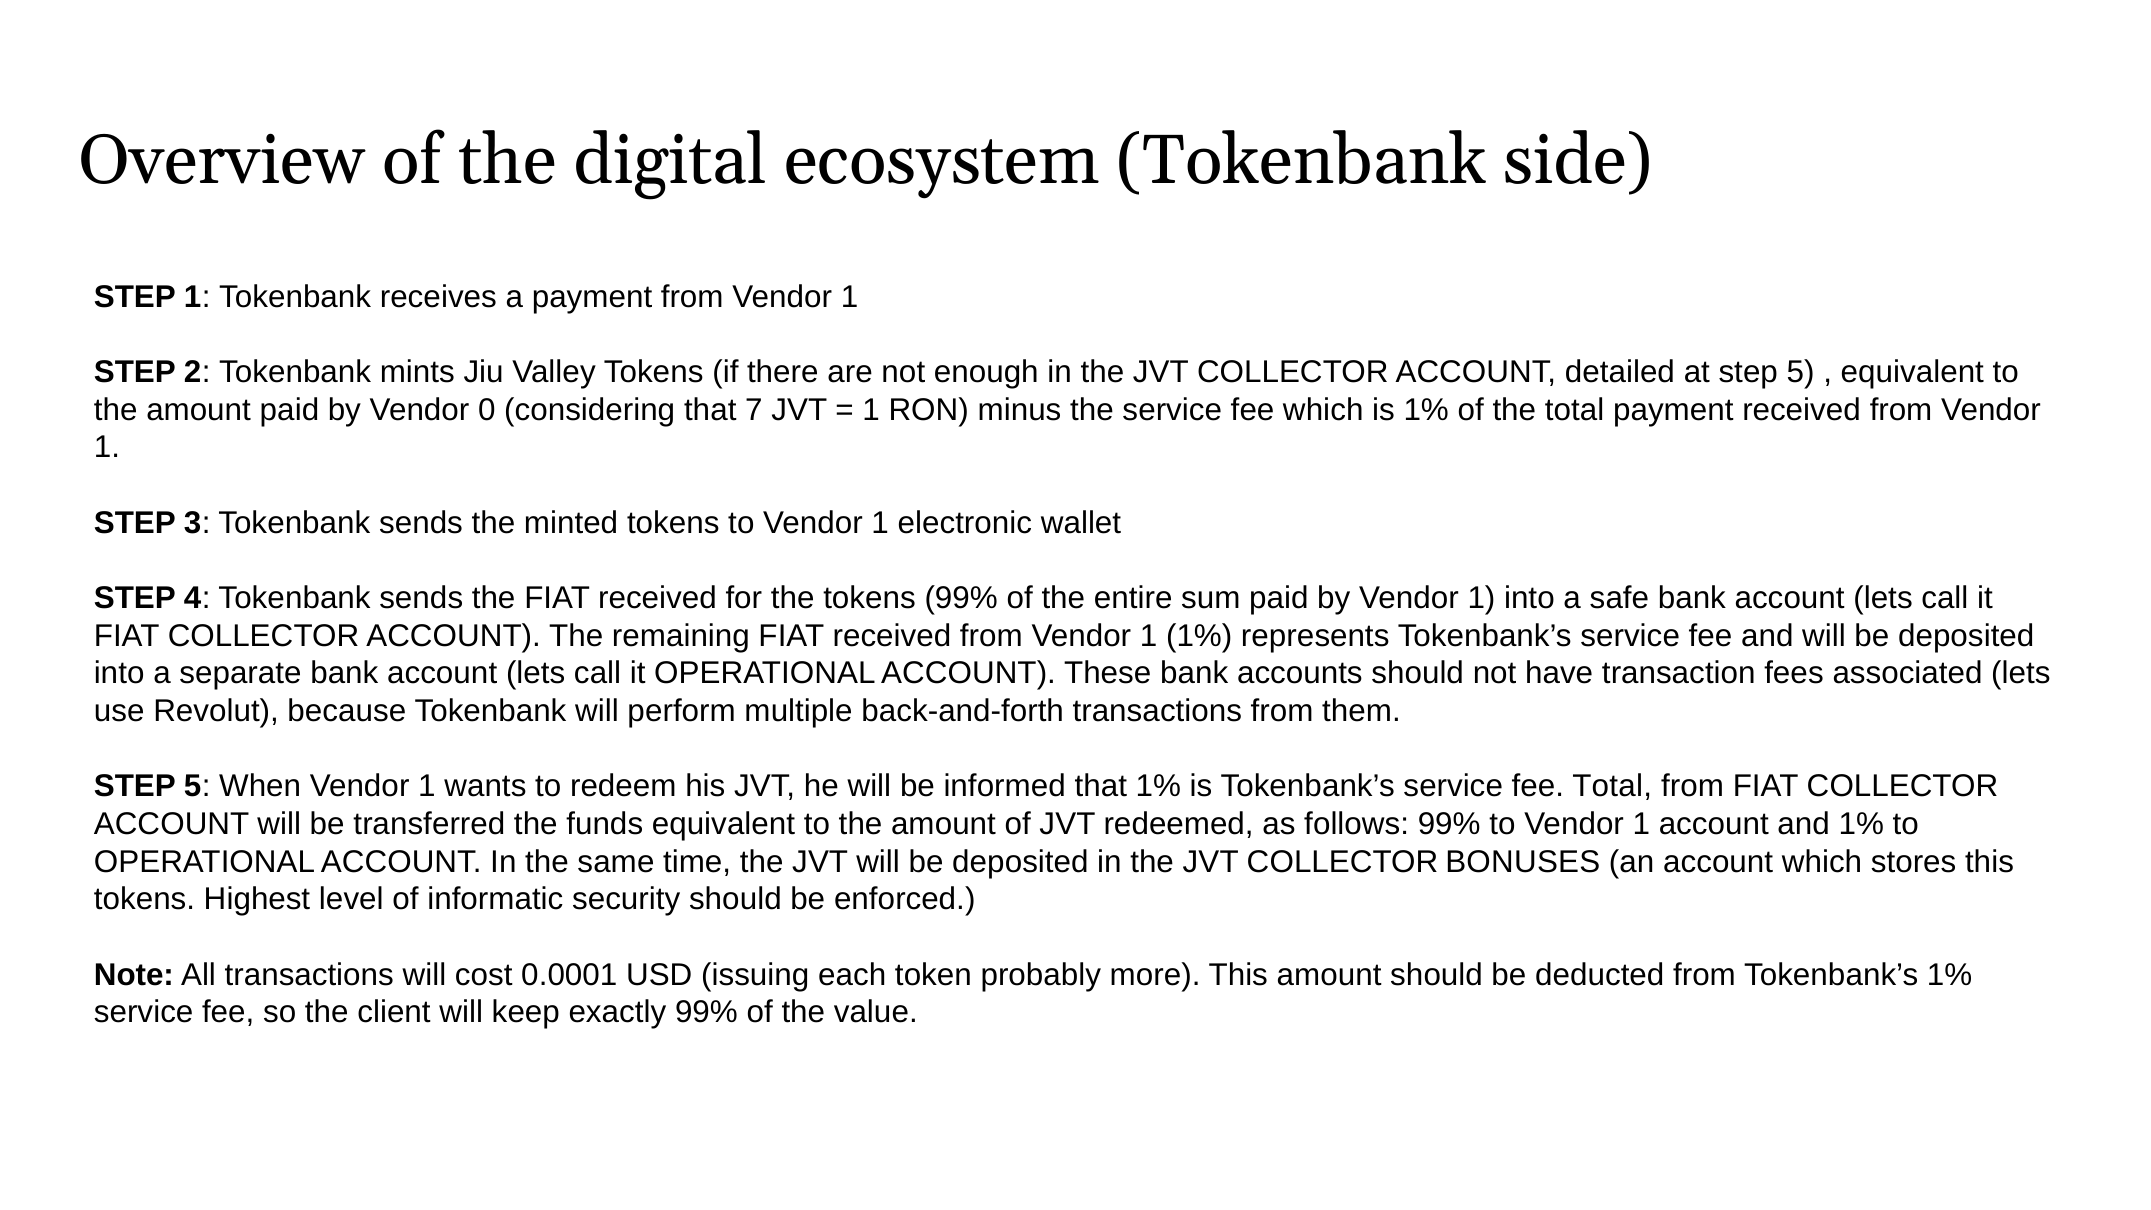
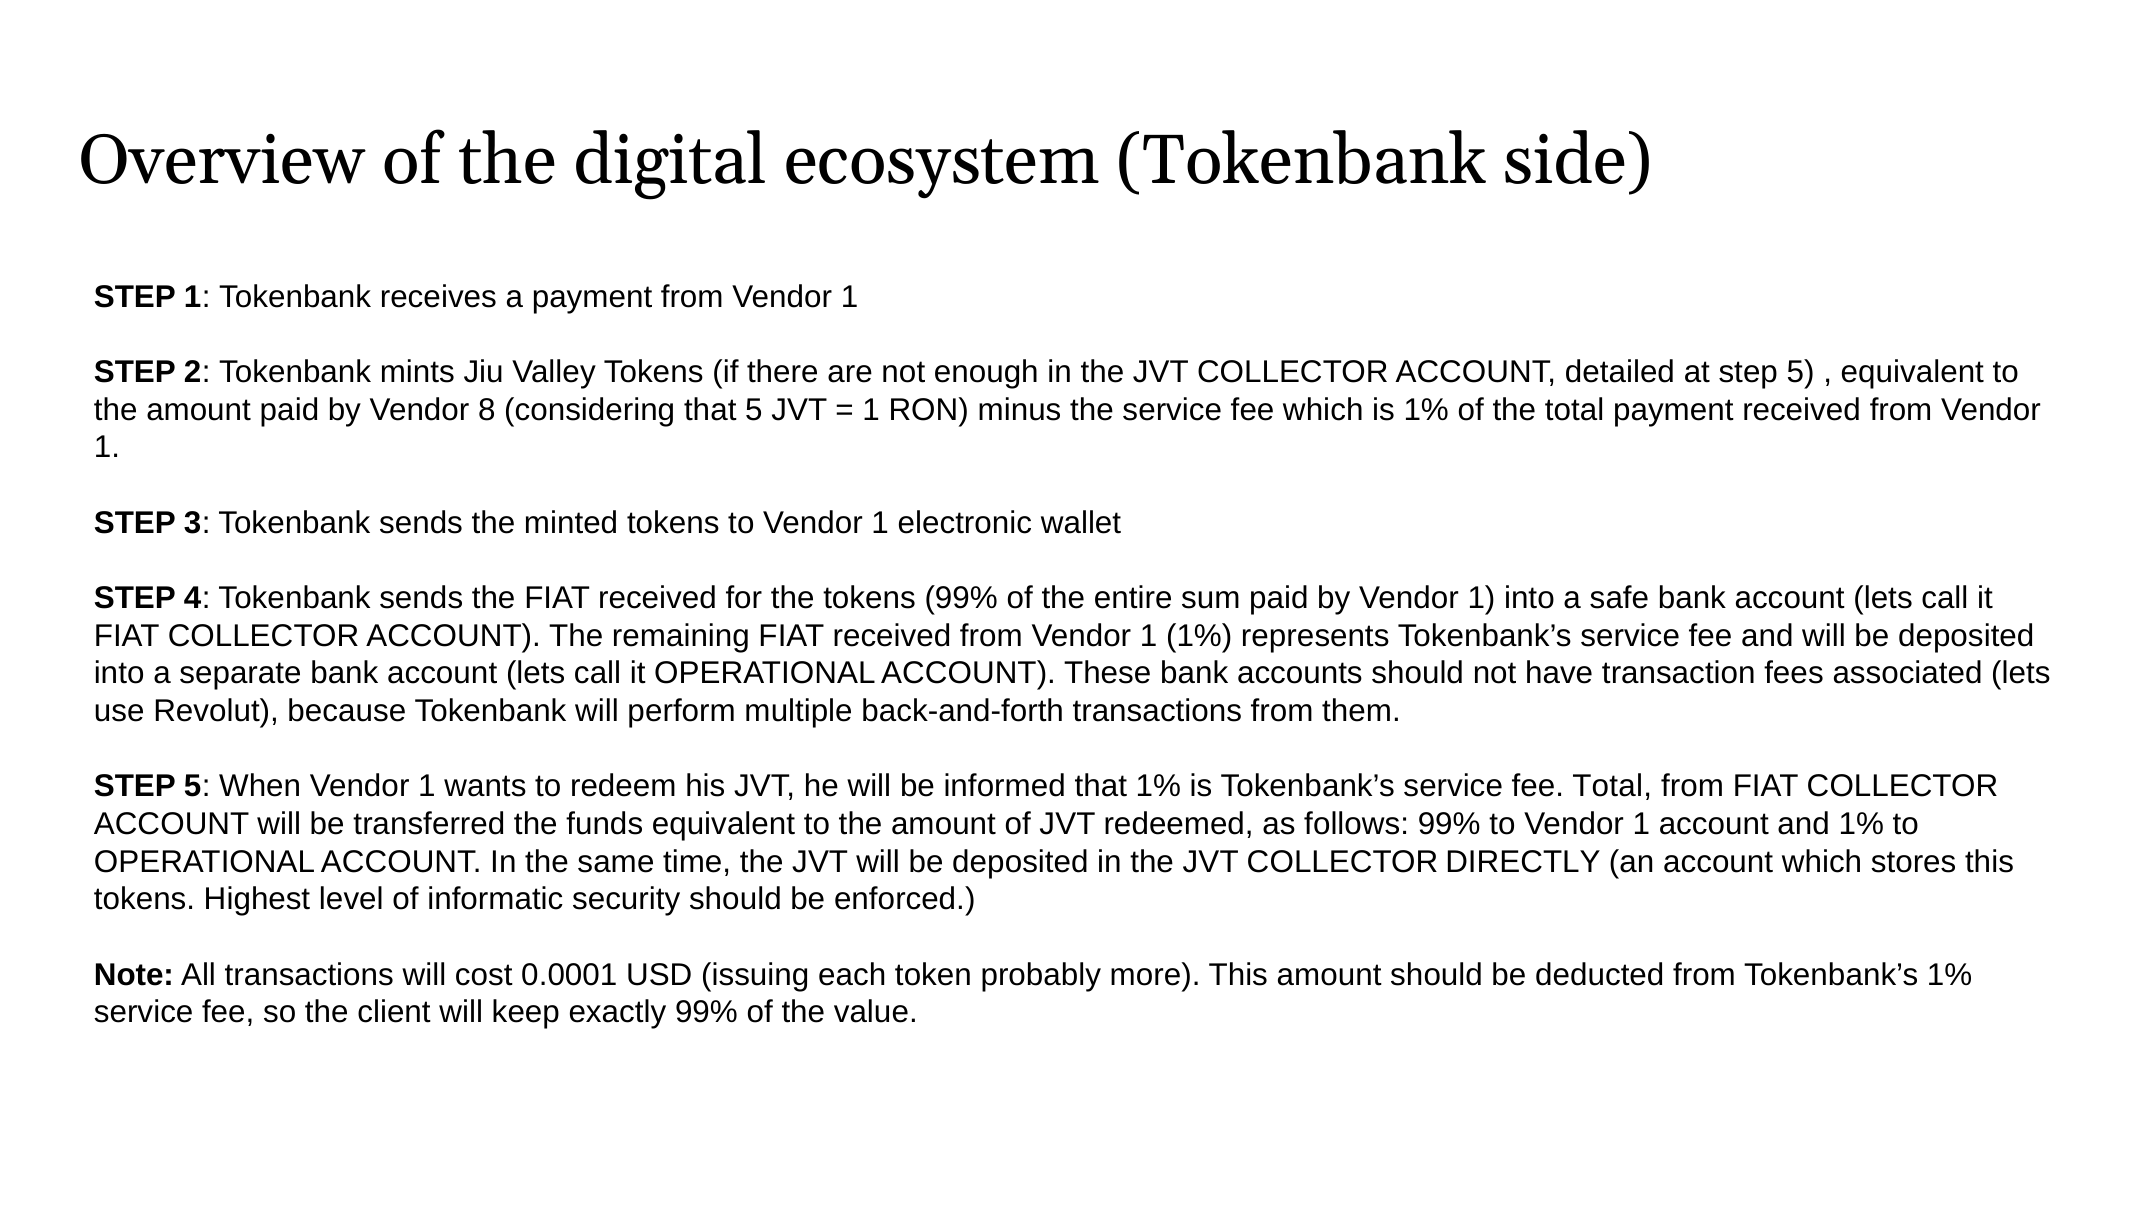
0: 0 -> 8 (487, 410)
that 7: 7 -> 5 (754, 410)
BONUSES: BONUSES -> DIRECTLY (1523, 862)
